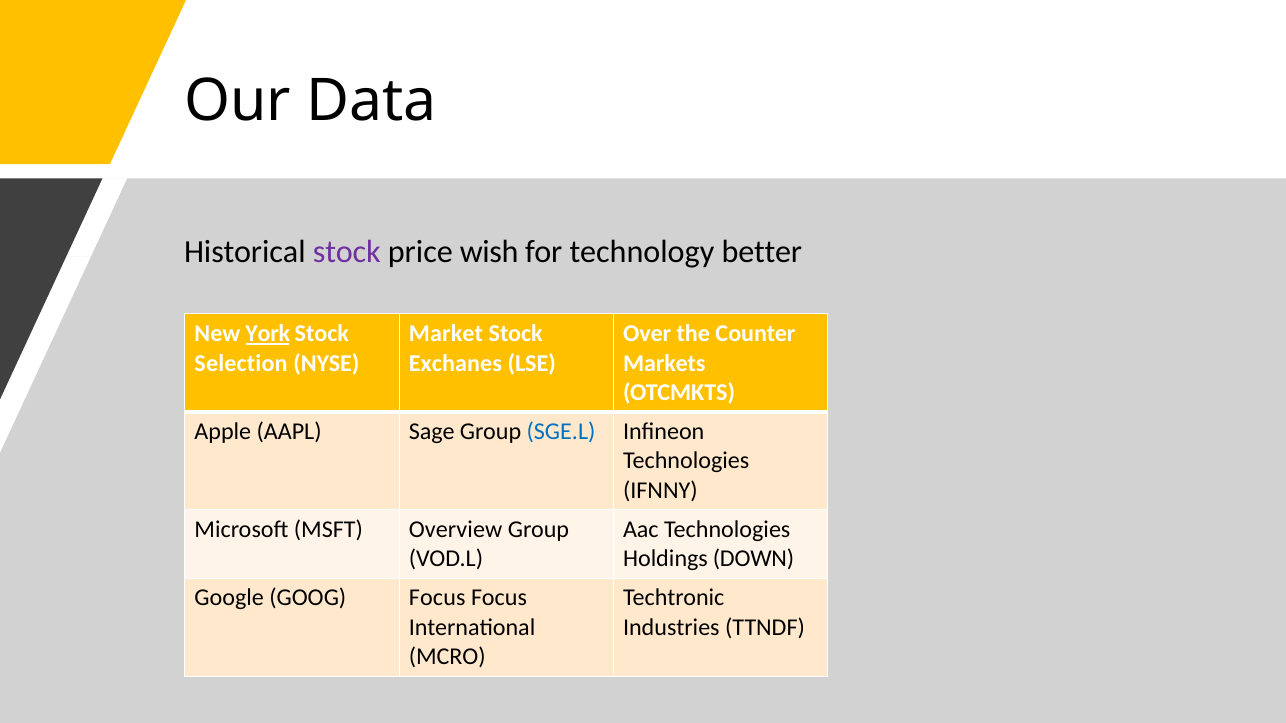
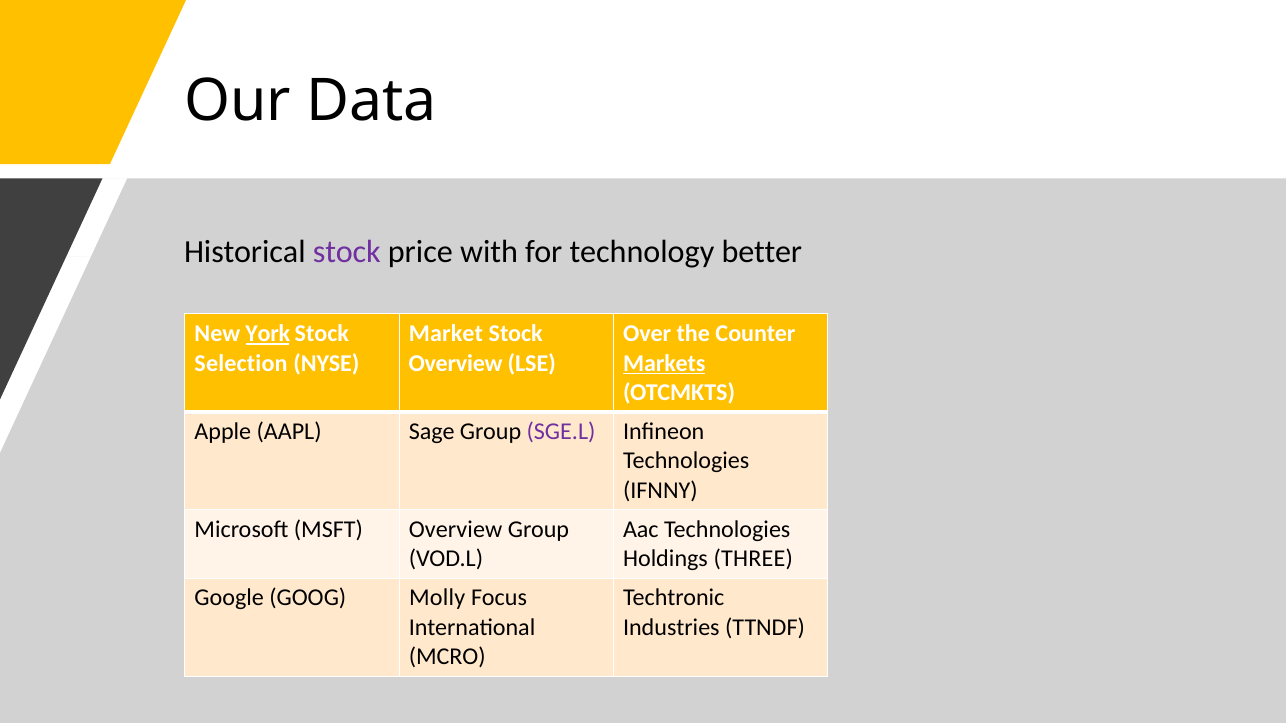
wish: wish -> with (489, 252)
Exchanes: Exchanes -> Overview (456, 363)
Markets underline: none -> present (664, 363)
SGE.L colour: blue -> purple (561, 432)
DOWN: DOWN -> THREE (753, 559)
GOOG Focus: Focus -> Molly (437, 598)
